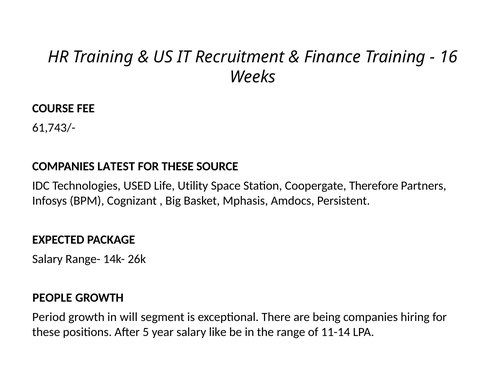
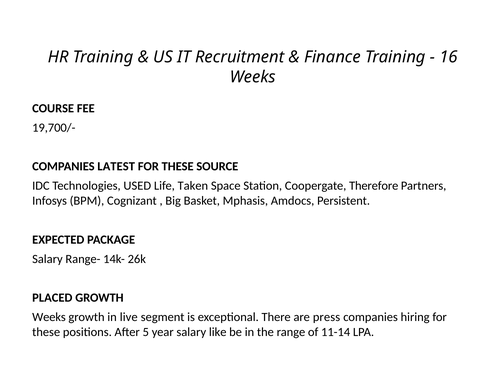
61,743/-: 61,743/- -> 19,700/- (54, 127)
Utility: Utility -> Taken (193, 186)
PEOPLE: PEOPLE -> PLACED (52, 297)
Period: Period -> Weeks (49, 317)
will: will -> live (129, 317)
being: being -> press (326, 317)
